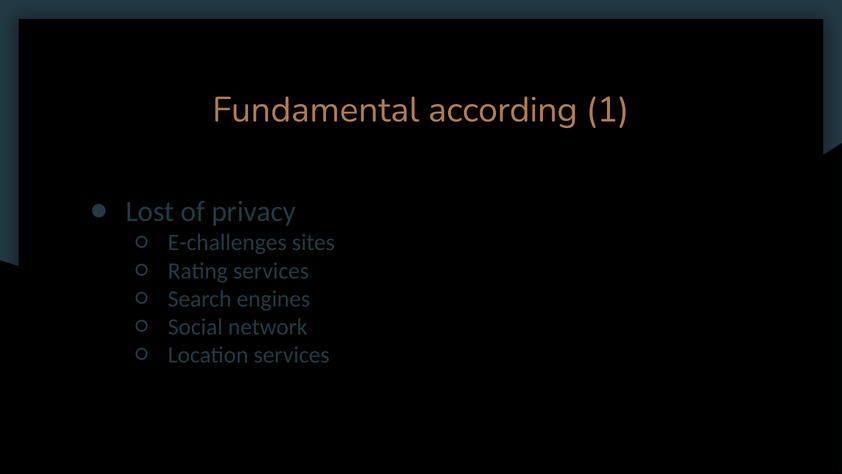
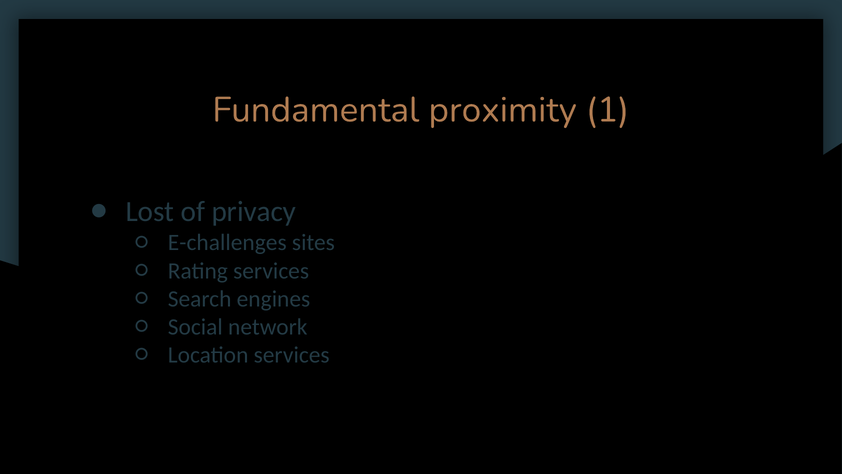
according: according -> proximity (503, 110)
